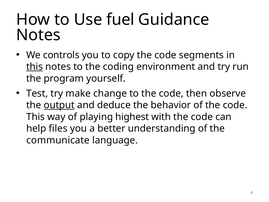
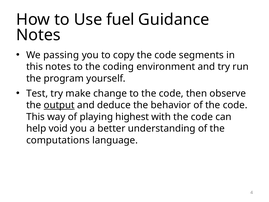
controls: controls -> passing (61, 55)
this underline: present -> none (35, 67)
files: files -> void (58, 128)
communicate: communicate -> computations (58, 140)
